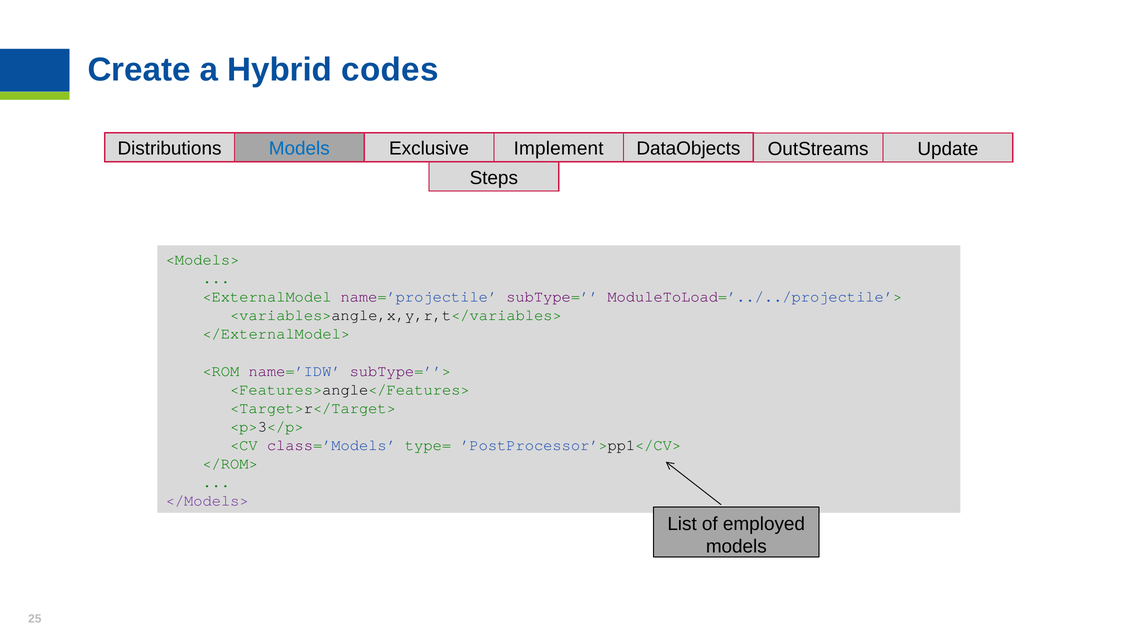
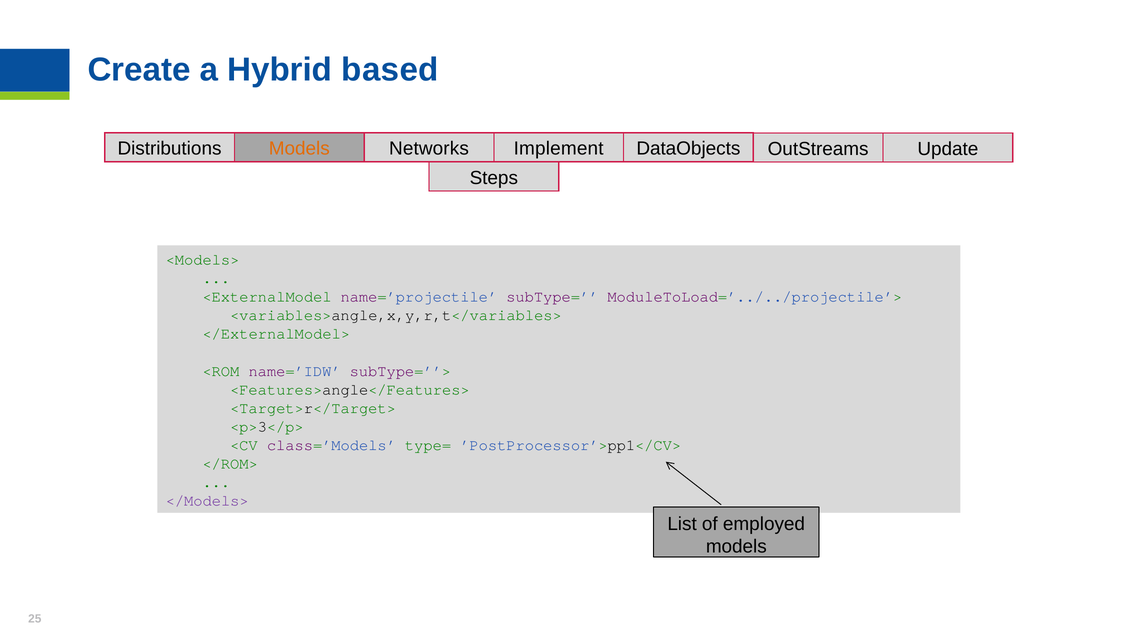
codes: codes -> based (390, 70)
Models colour: blue -> orange (299, 149)
Exclusive: Exclusive -> Networks (429, 149)
